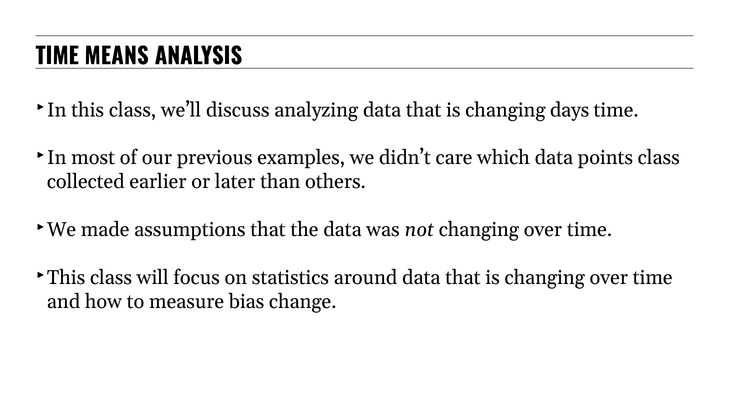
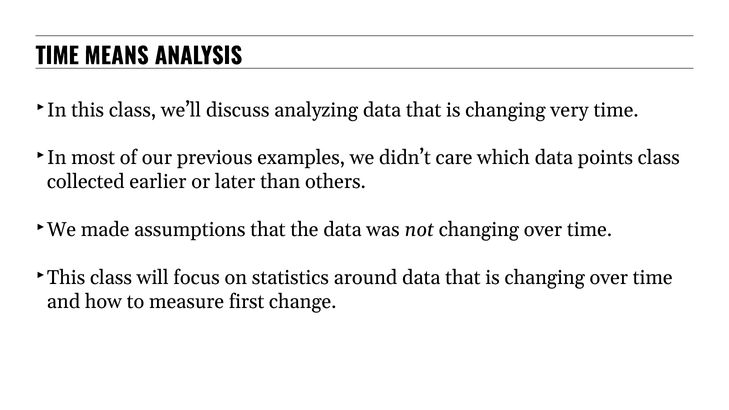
days: days -> very (569, 110)
bias: bias -> first (247, 301)
